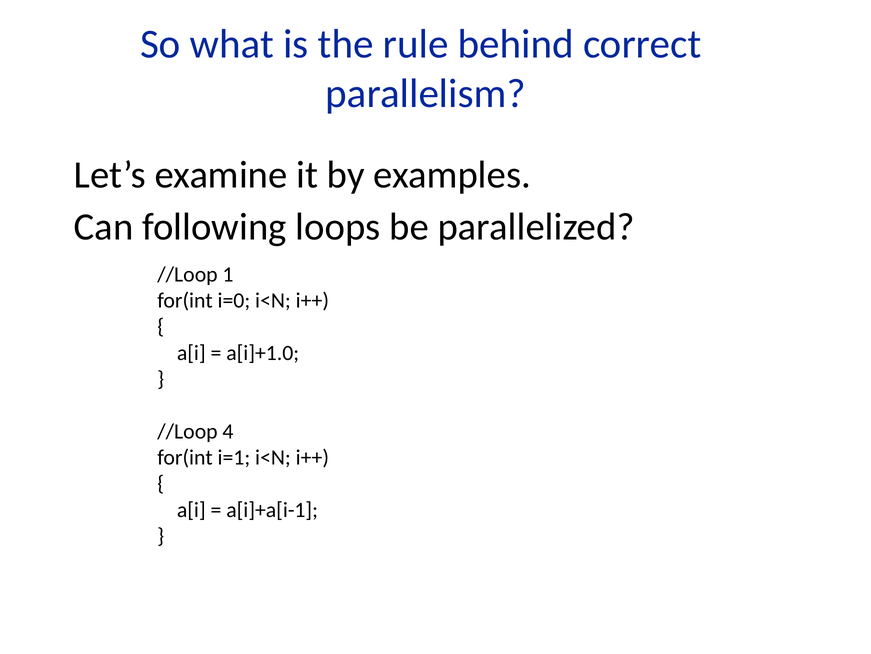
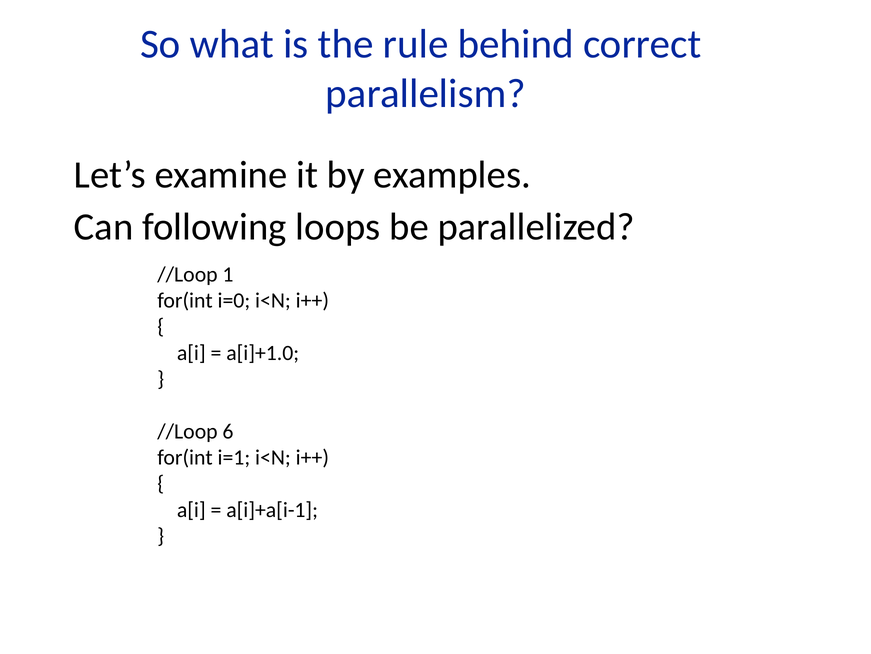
4: 4 -> 6 (228, 431)
